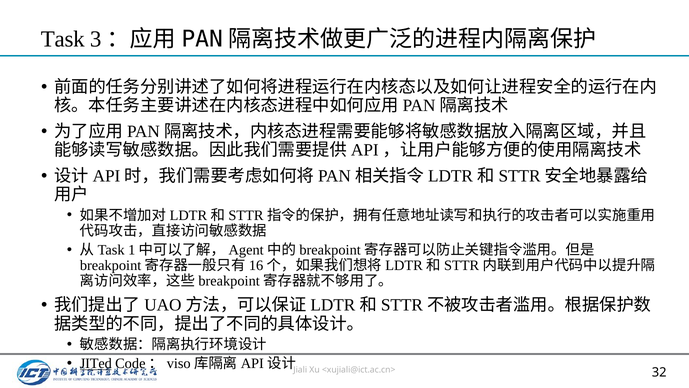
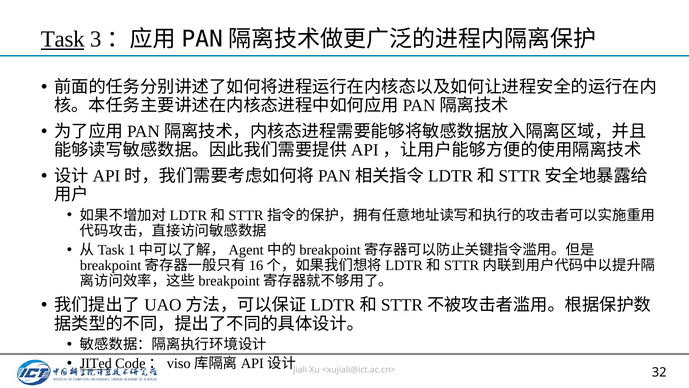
Task underline: none -> present (63, 39)
